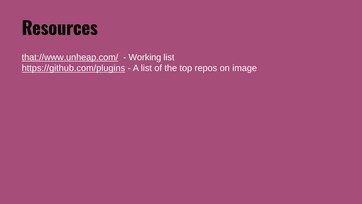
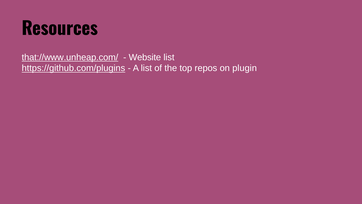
Working: Working -> Website (145, 57)
image: image -> plugin (245, 68)
